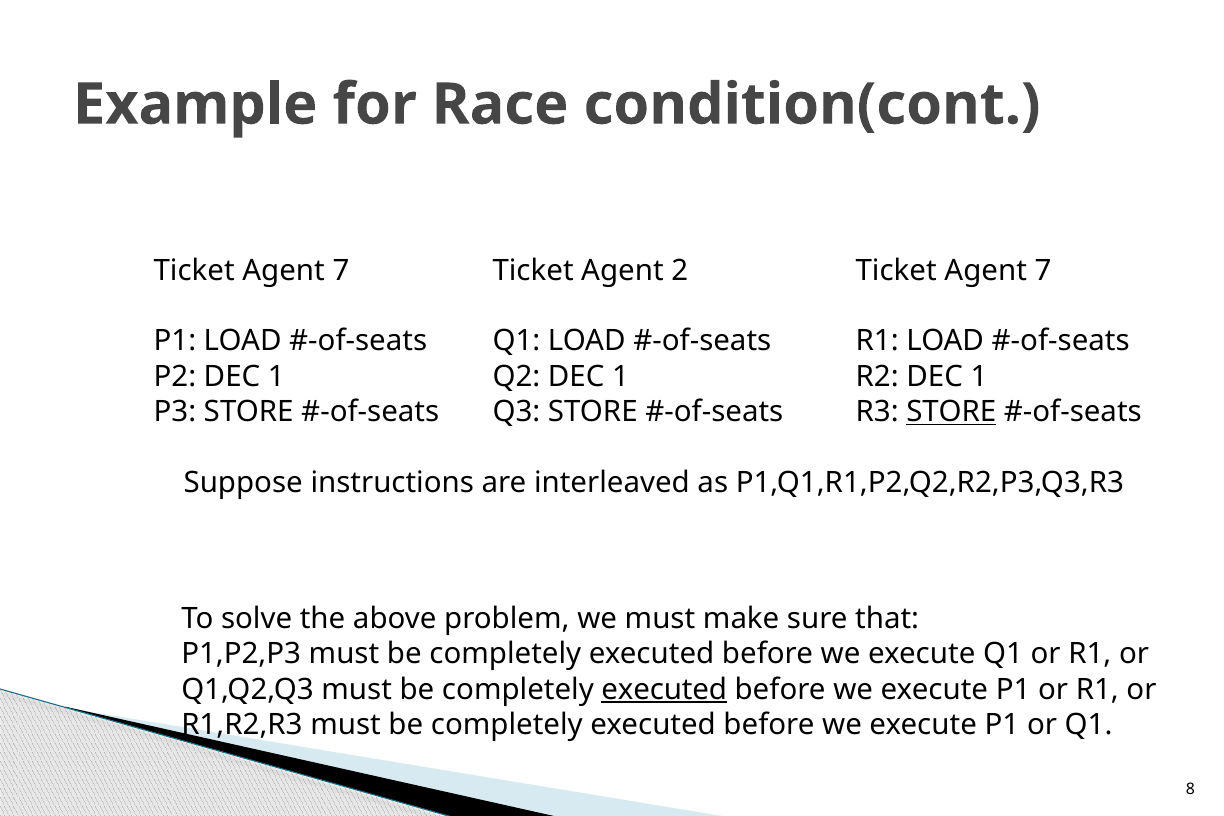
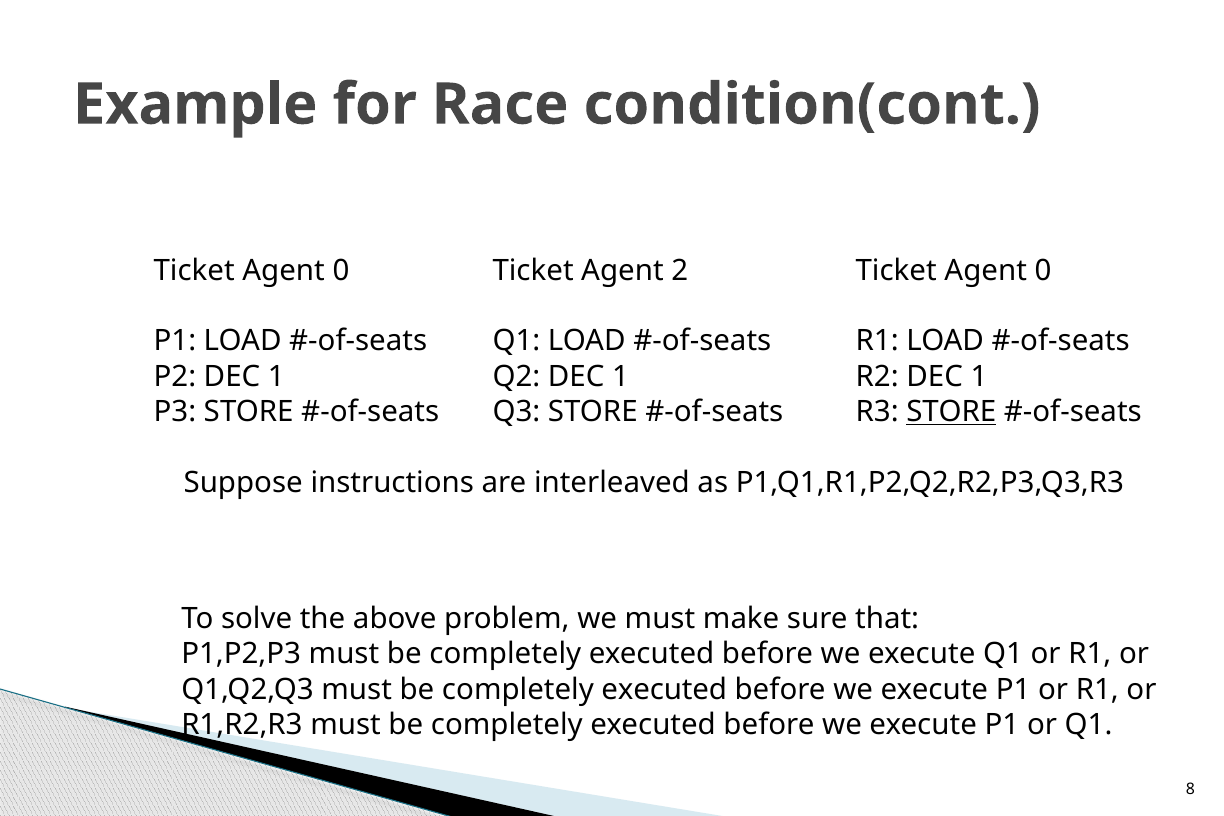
7: 7 -> 0 (341, 270)
7: 7 -> 0 (1043, 271)
executed underline: present -> none (664, 689)
